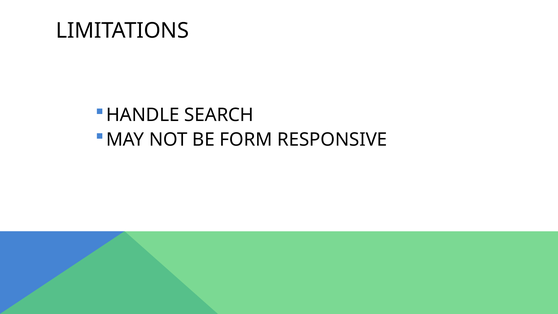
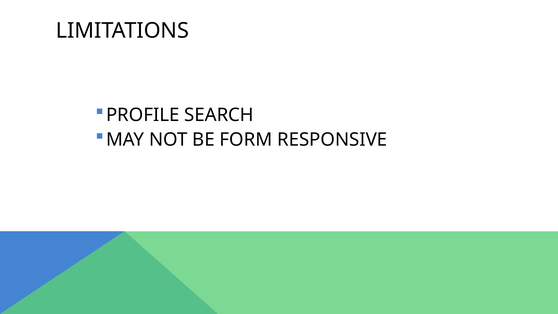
HANDLE: HANDLE -> PROFILE (143, 115)
